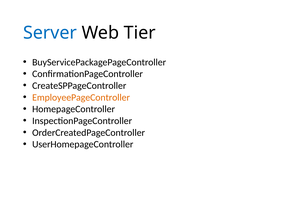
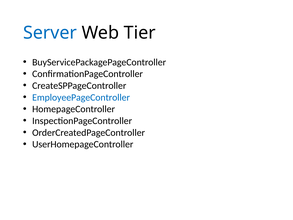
EmployeePageController colour: orange -> blue (81, 97)
